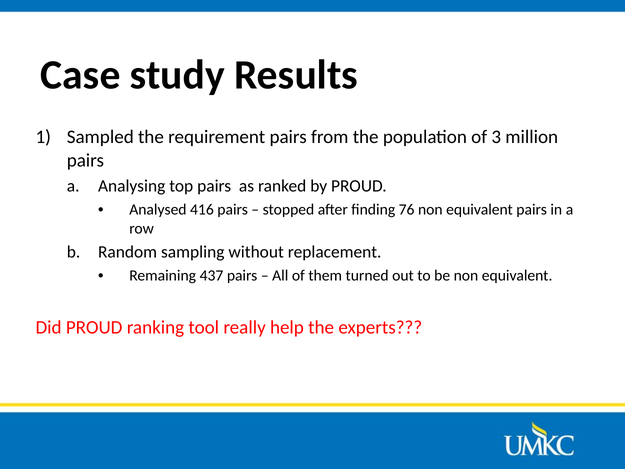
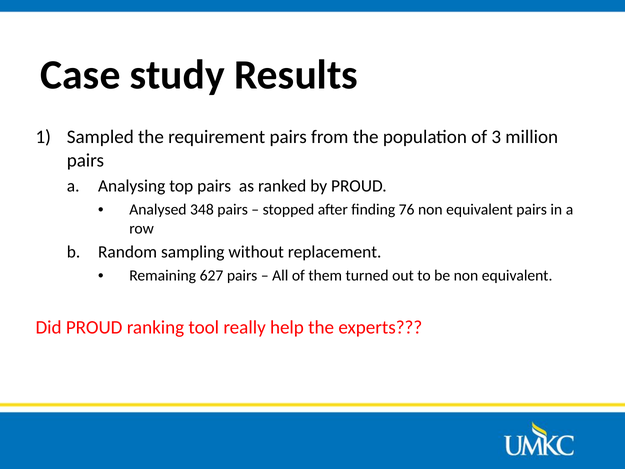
416: 416 -> 348 (202, 209)
437: 437 -> 627 (211, 275)
